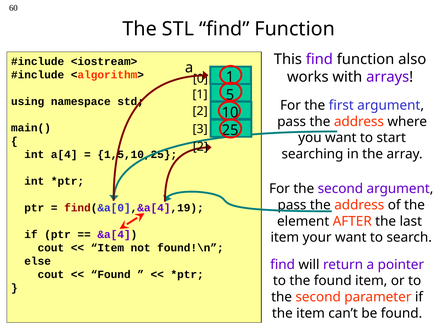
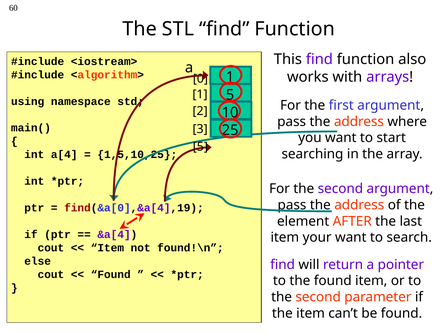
2: 2 -> 5 (200, 147)
